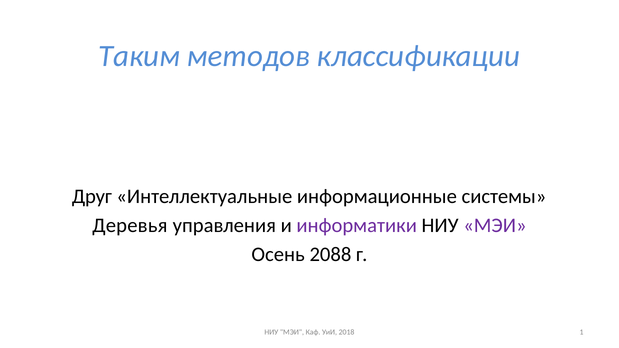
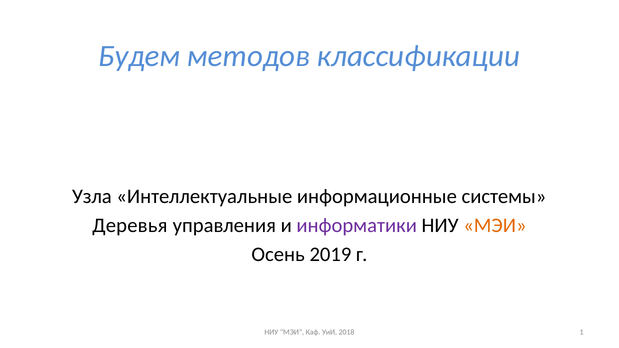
Таким: Таким -> Будем (139, 56)
Друг: Друг -> Узла (92, 197)
МЭИ colour: purple -> orange (495, 226)
2088: 2088 -> 2019 (330, 254)
